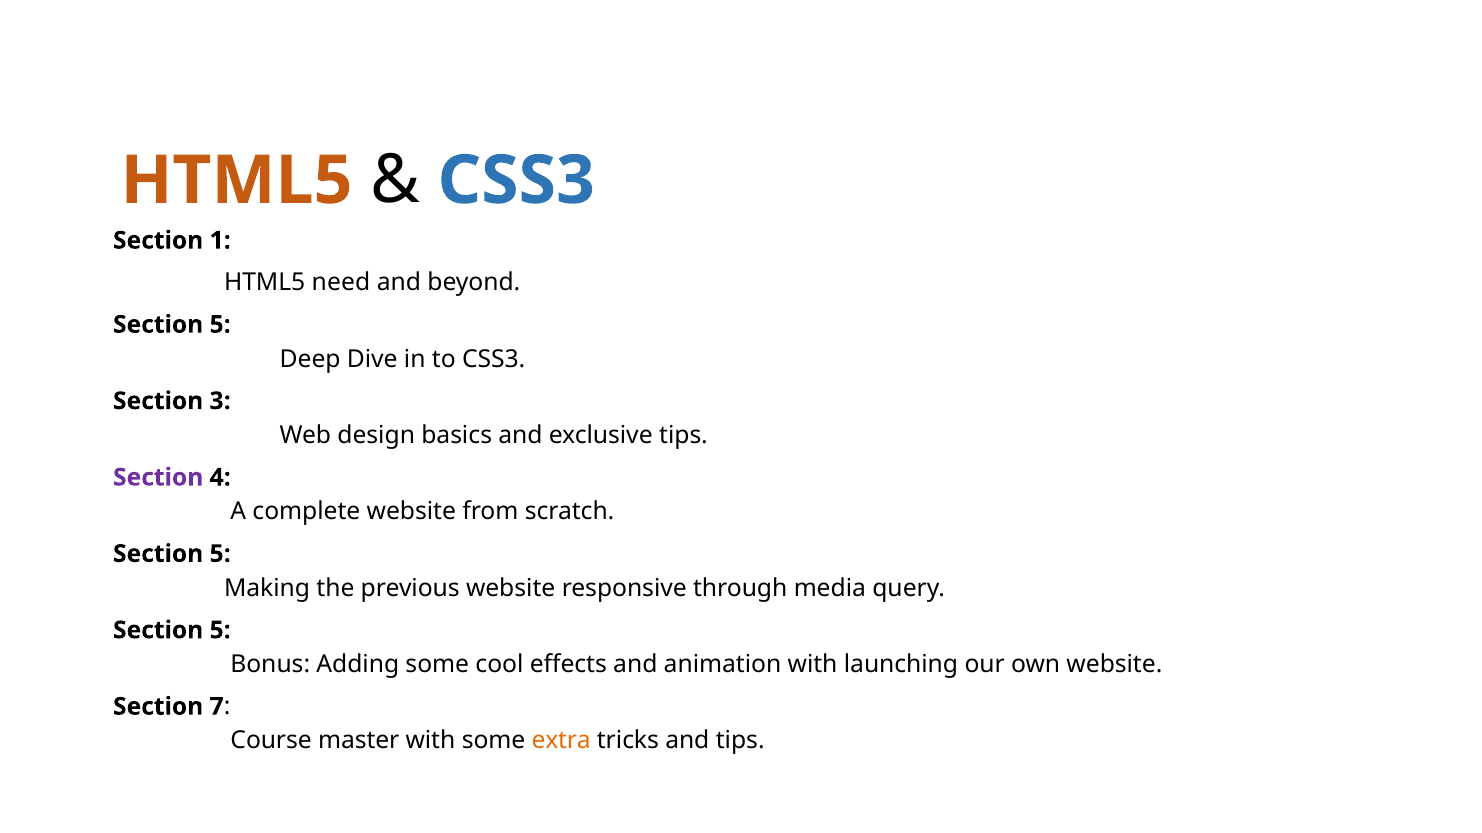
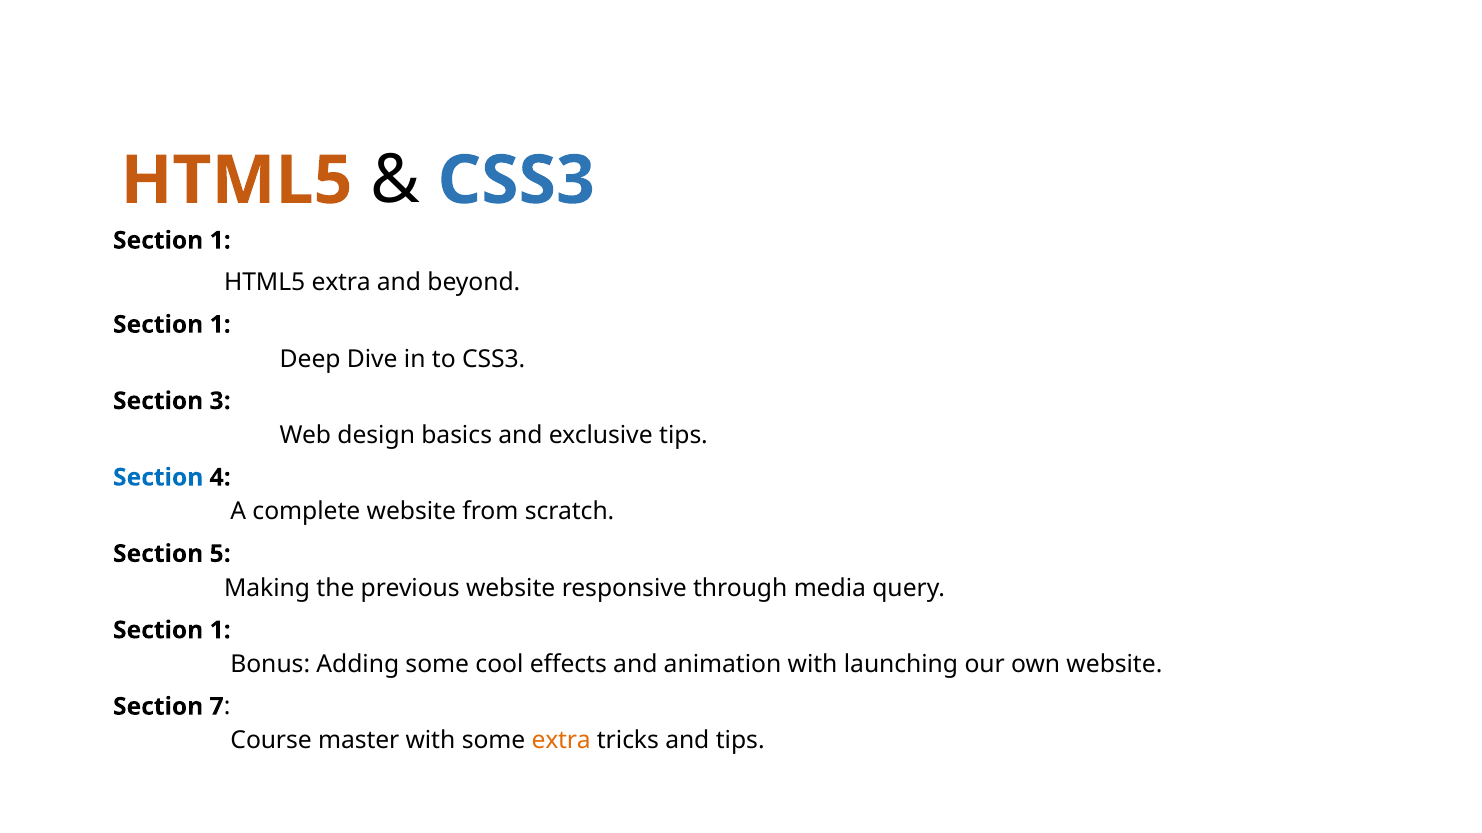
HTML5 need: need -> extra (341, 283)
5: 5 -> 1 (220, 325)
Section colour: purple -> blue (158, 478)
5: 5 -> 1 (220, 631)
